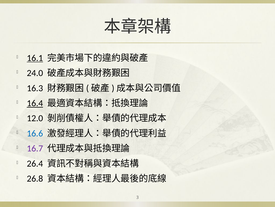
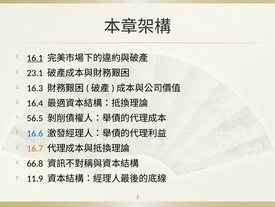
24.0: 24.0 -> 23.1 (35, 73)
16.4 underline: present -> none (35, 103)
12.0: 12.0 -> 56.5 (35, 118)
16.7 colour: purple -> orange (35, 148)
26.4: 26.4 -> 66.8 (35, 163)
26.8: 26.8 -> 11.9 (35, 178)
